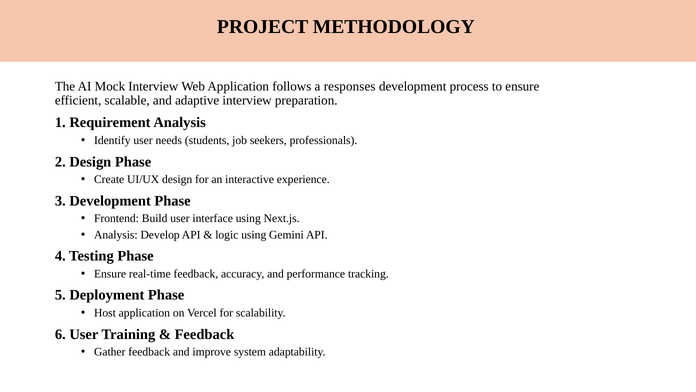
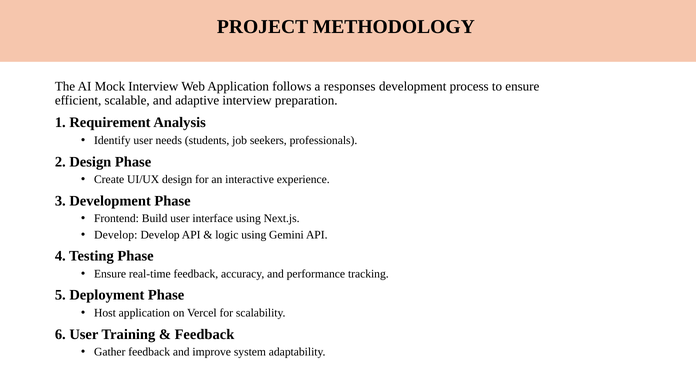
Analysis: Analysis -> Develop (116, 234)
